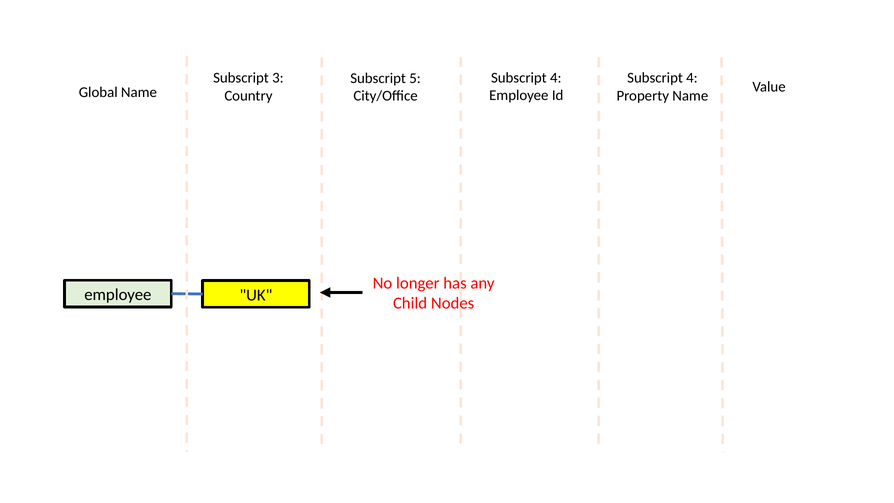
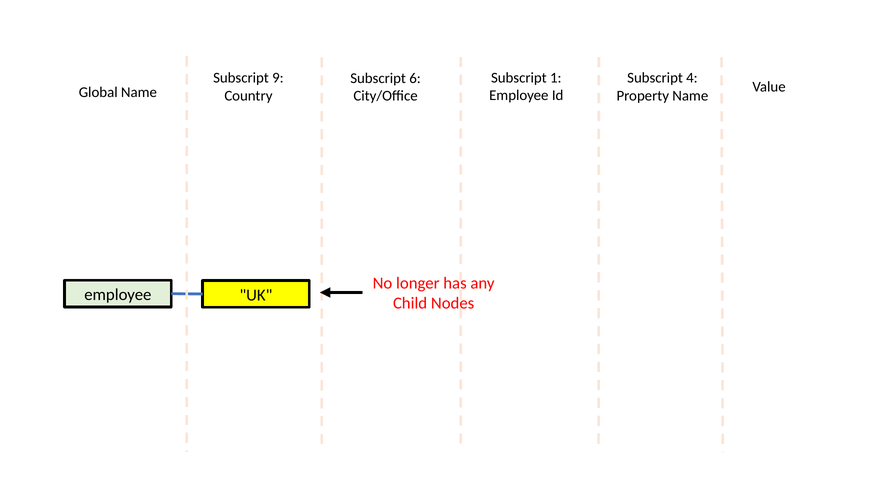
4: 4 -> 1 (556, 78)
3: 3 -> 9 (278, 78)
5: 5 -> 6 (415, 78)
